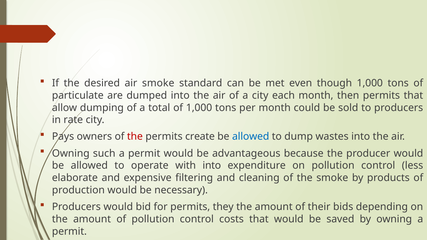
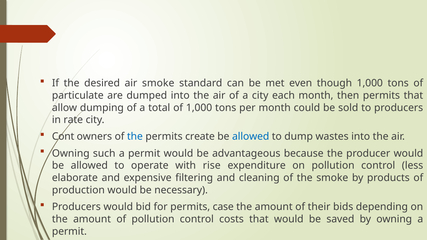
Pays: Pays -> Cont (63, 137)
the colour: red -> blue (135, 137)
with into: into -> rise (212, 166)
they: they -> case (223, 207)
